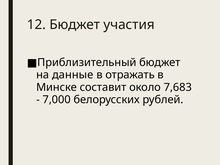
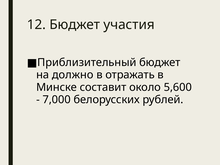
данные: данные -> должно (73, 75)
7,683: 7,683 -> 5,600 (178, 87)
